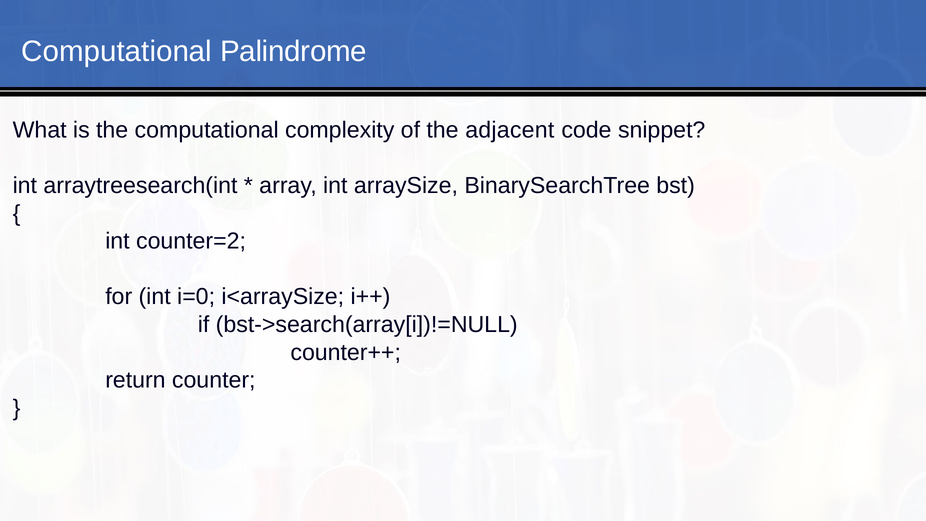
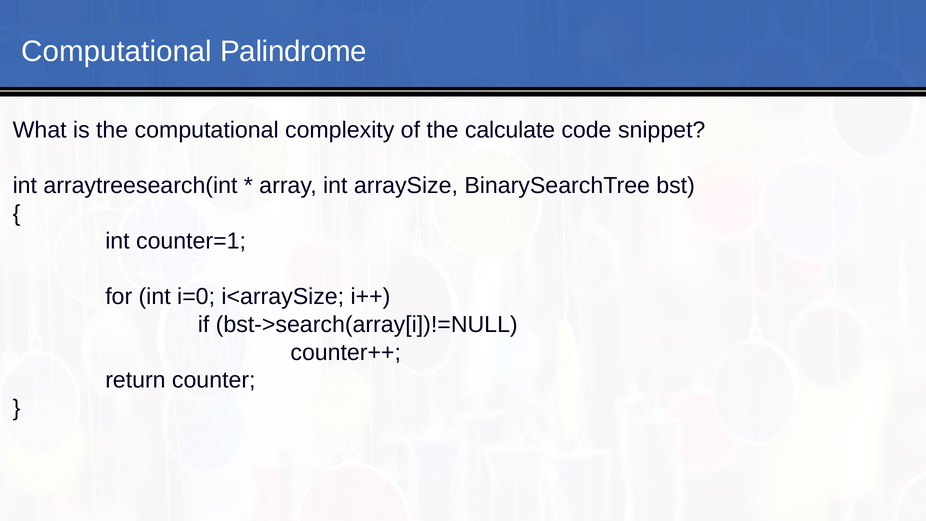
adjacent: adjacent -> calculate (510, 130)
counter=2: counter=2 -> counter=1 (191, 241)
